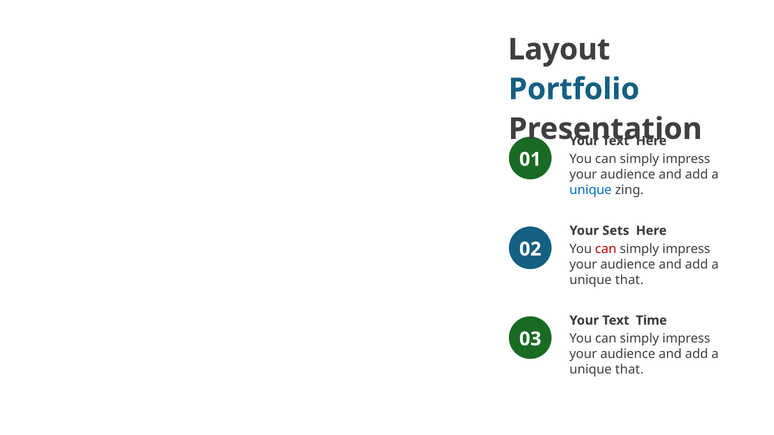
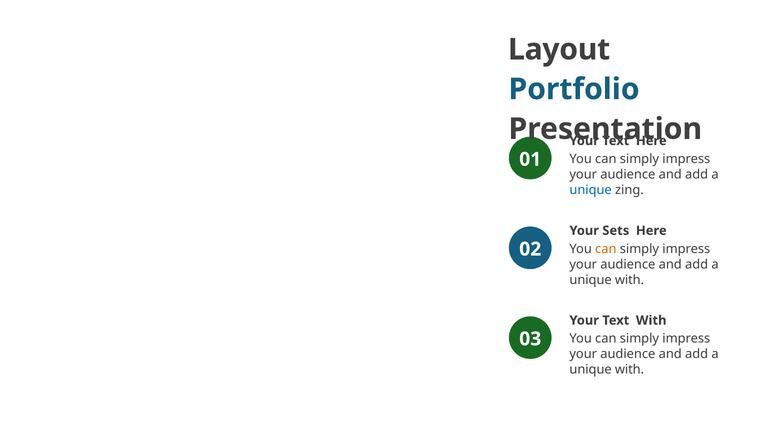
can colour: red -> orange (606, 249)
that: that -> with (629, 280)
Text Time: Time -> With (651, 321)
that: that -> with (629, 370)
